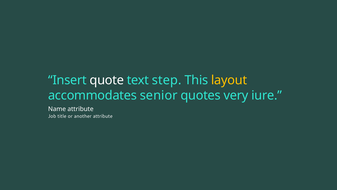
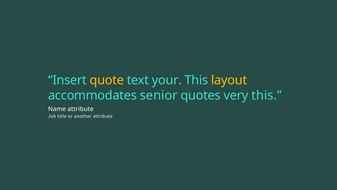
quote colour: white -> yellow (107, 80)
step: step -> your (167, 80)
very iure: iure -> this (267, 95)
